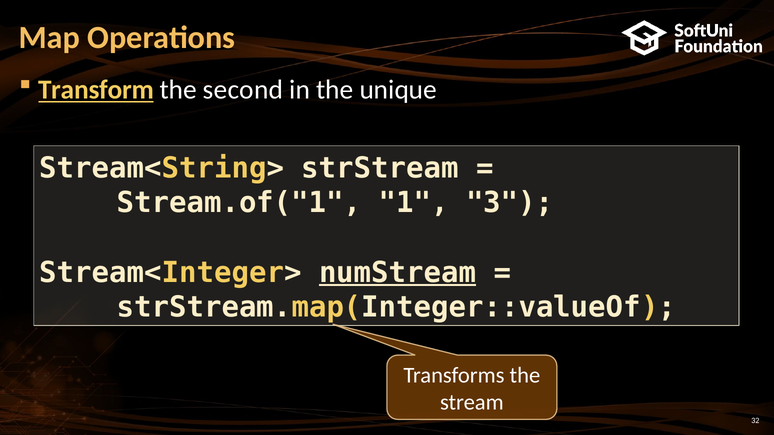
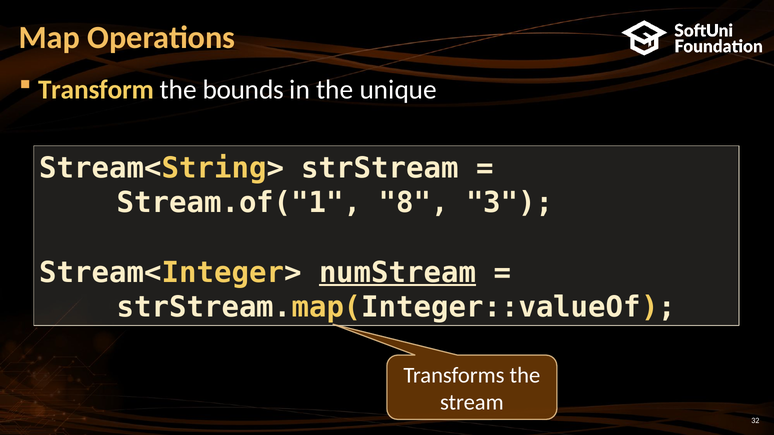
Transform underline: present -> none (96, 90)
second: second -> bounds (243, 90)
1: 1 -> 8 (414, 203)
